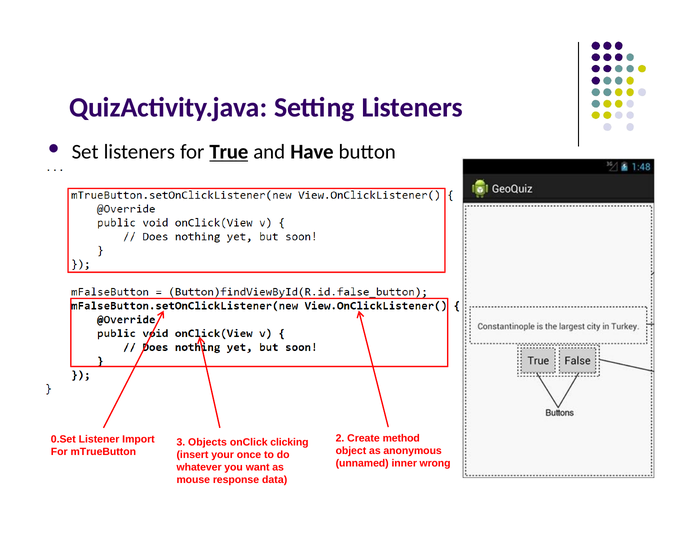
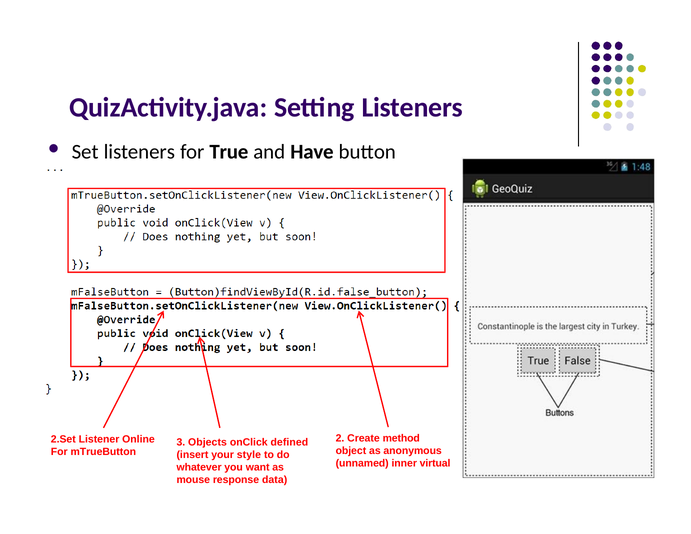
True underline: present -> none (229, 152)
0.Set: 0.Set -> 2.Set (63, 439)
Import: Import -> Online (138, 439)
clicking: clicking -> defined (289, 442)
once: once -> style (249, 455)
wrong: wrong -> virtual (435, 463)
